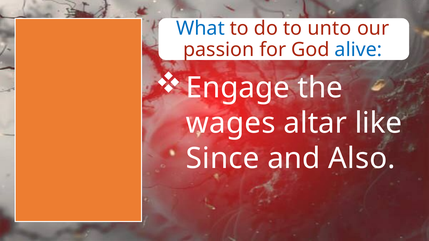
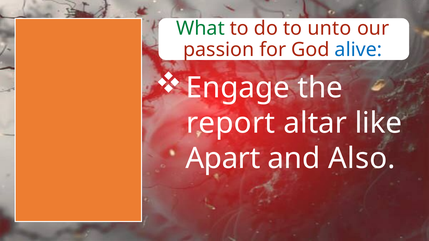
What colour: blue -> green (200, 28)
wages: wages -> report (231, 123)
Since: Since -> Apart (223, 159)
